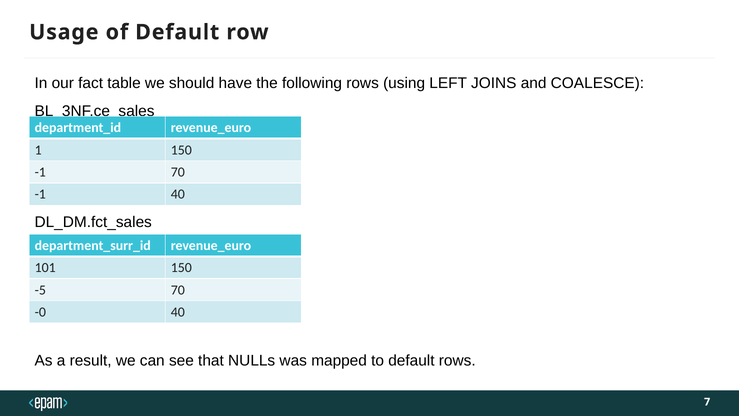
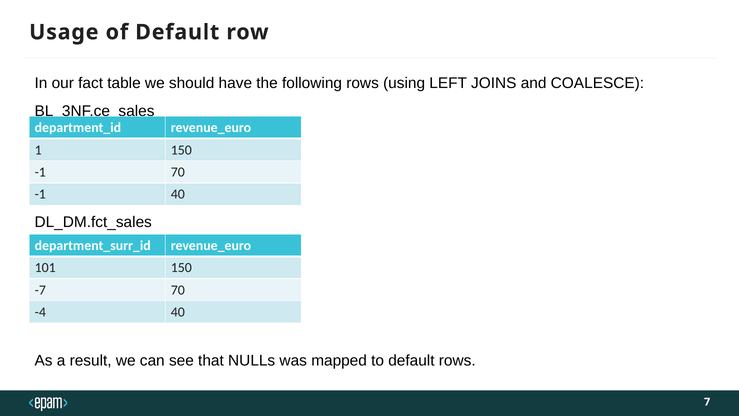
-5: -5 -> -7 (40, 290)
-0: -0 -> -4 (40, 312)
